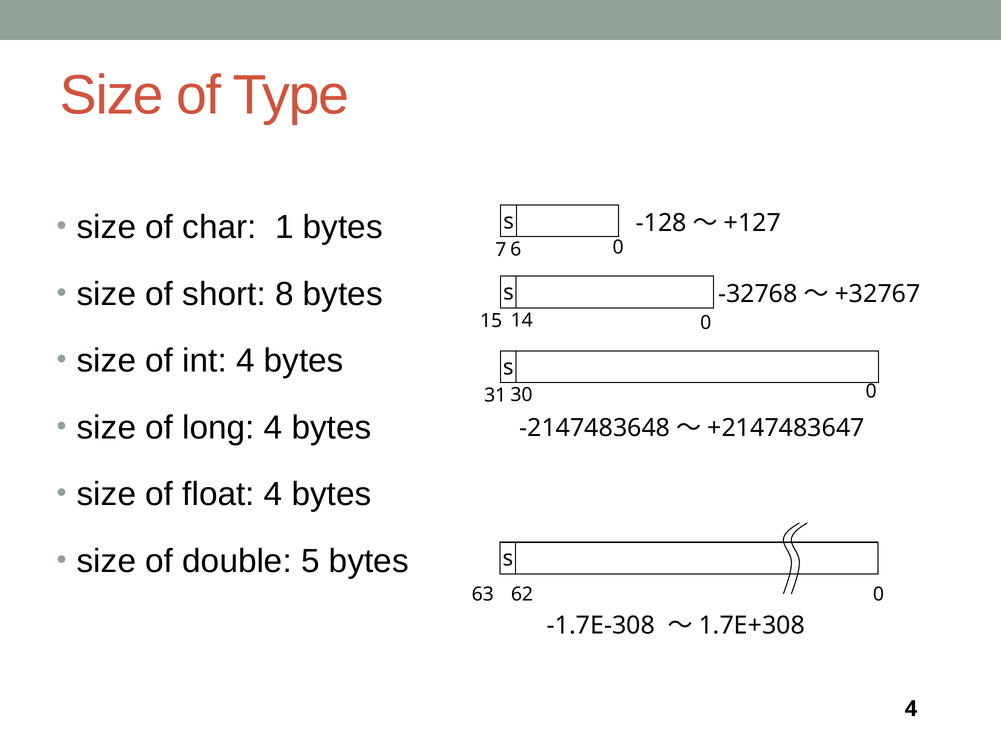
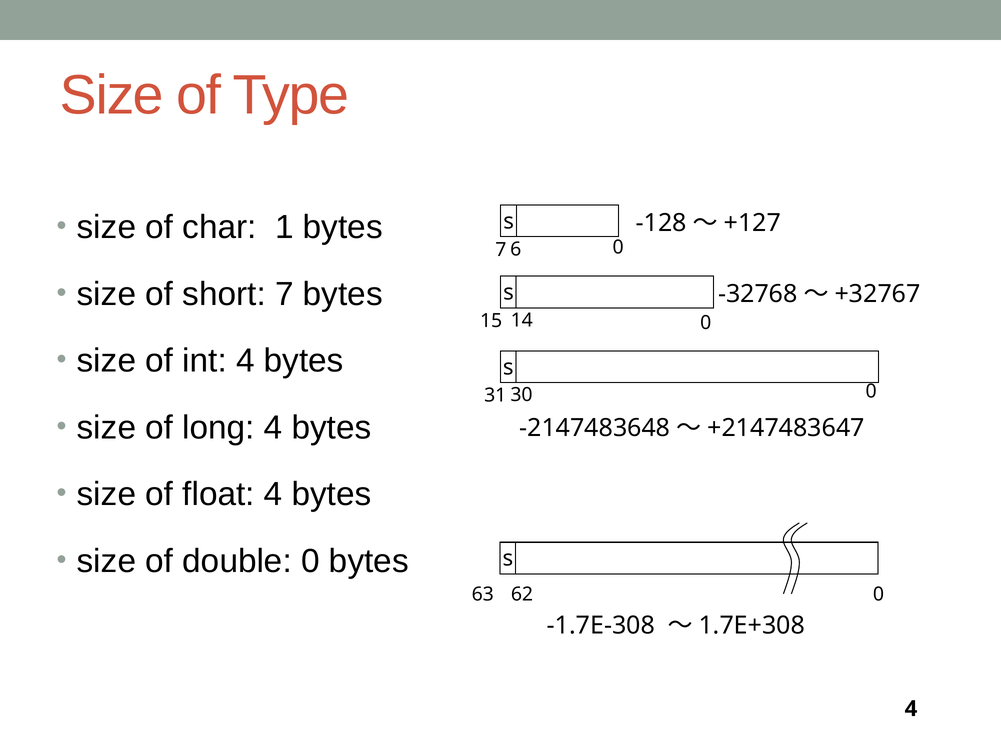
short 8: 8 -> 7 (284, 294)
double 5: 5 -> 0 (310, 561)
